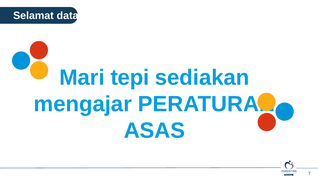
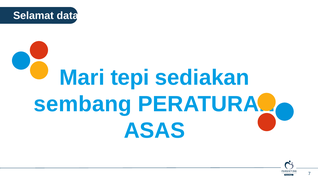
mengajar: mengajar -> sembang (83, 104)
